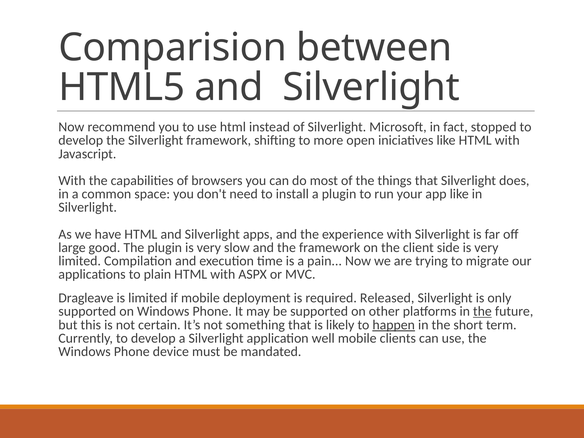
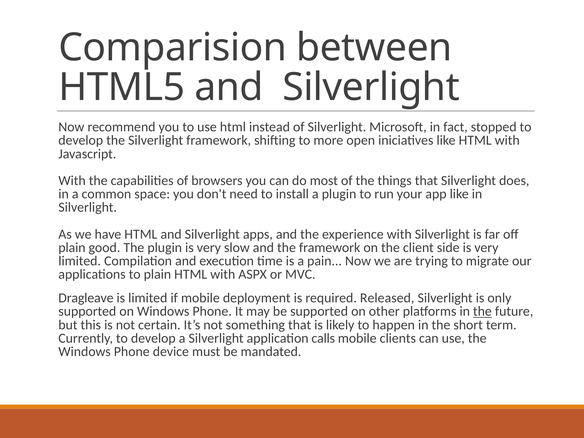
large: large -> plain (72, 248)
happen underline: present -> none (394, 325)
well: well -> calls (323, 338)
